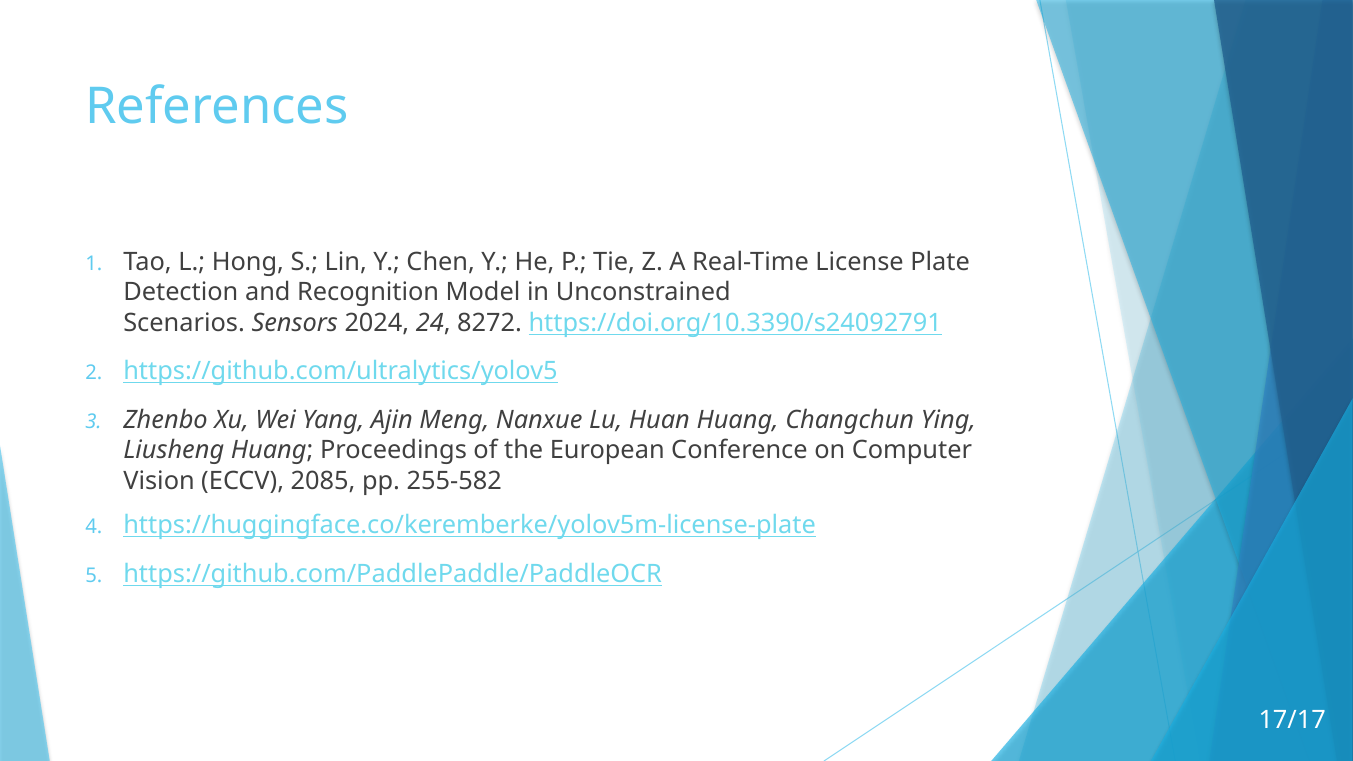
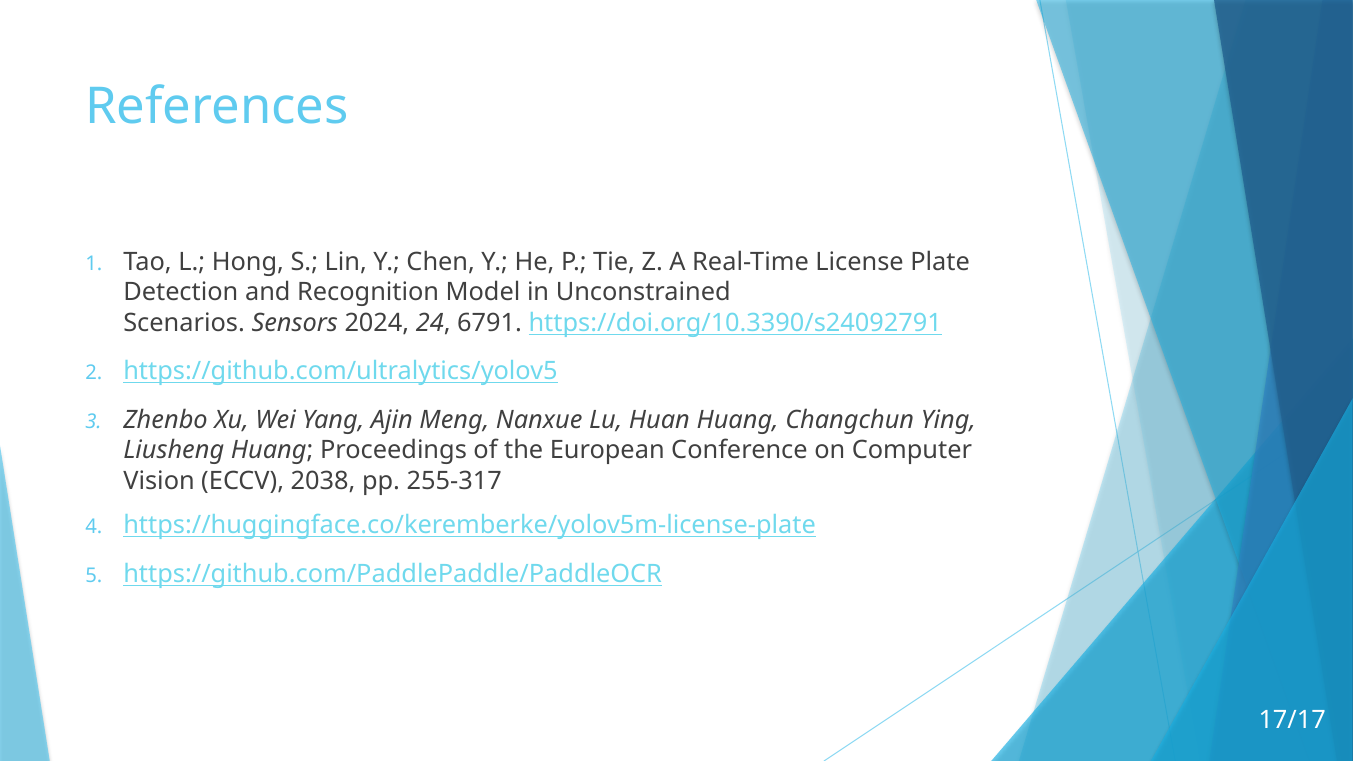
8272: 8272 -> 6791 (490, 323)
2085: 2085 -> 2038 (323, 481)
255-582: 255-582 -> 255-317 (454, 481)
